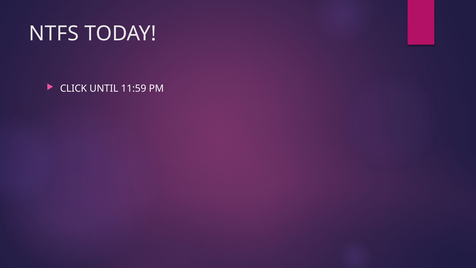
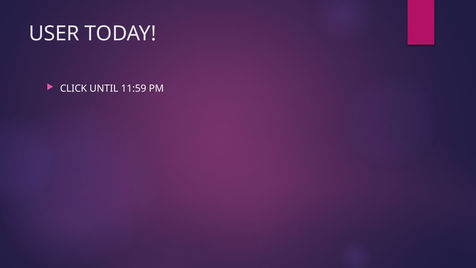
NTFS: NTFS -> USER (54, 33)
